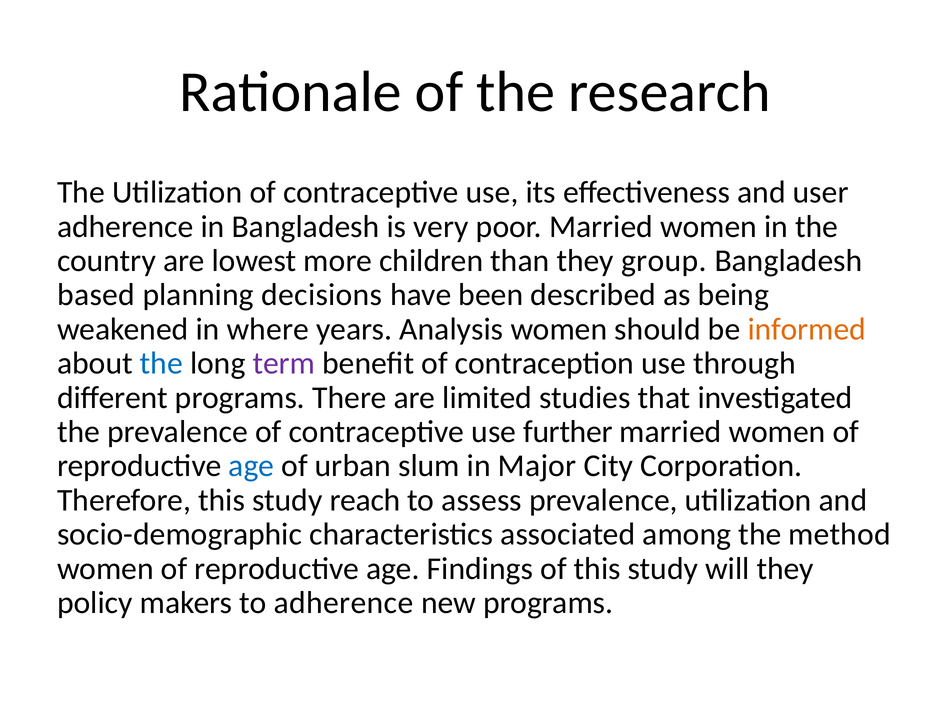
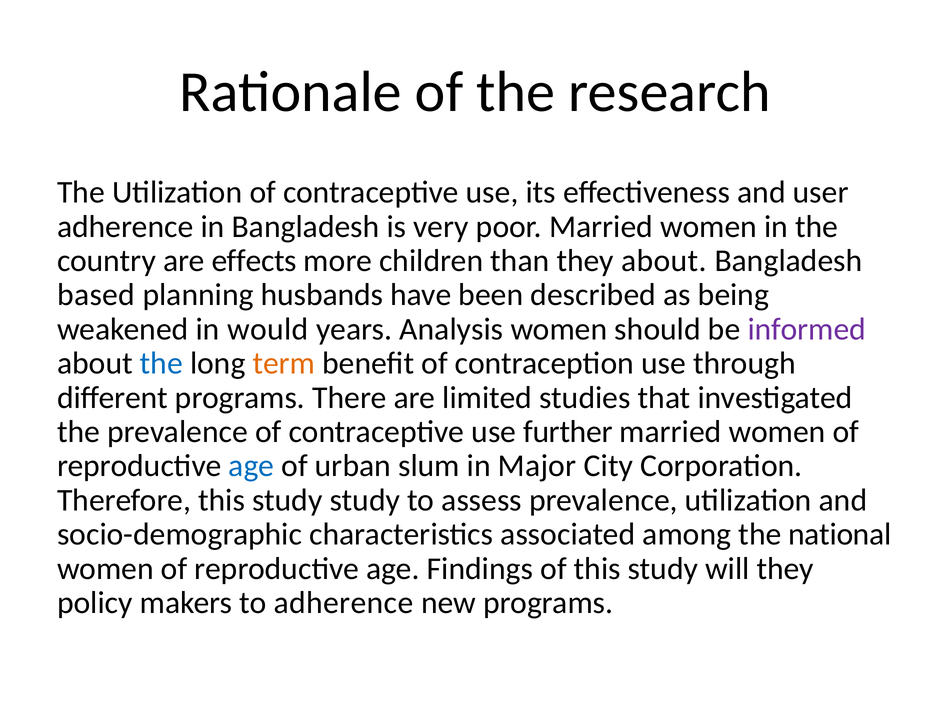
lowest: lowest -> effects (254, 261)
they group: group -> about (664, 261)
decisions: decisions -> husbands (322, 295)
where: where -> would (268, 329)
informed colour: orange -> purple (807, 329)
term colour: purple -> orange (284, 364)
study reach: reach -> study (365, 500)
method: method -> national (840, 535)
